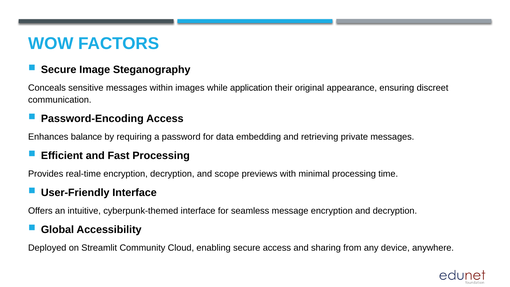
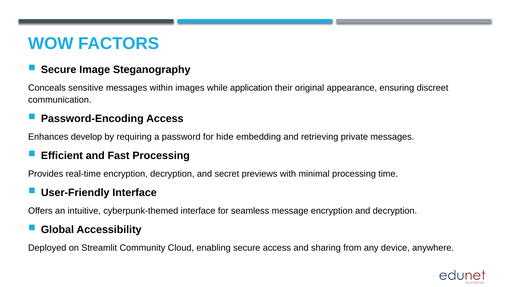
balance: balance -> develop (86, 137)
data: data -> hide (225, 137)
scope: scope -> secret (227, 174)
